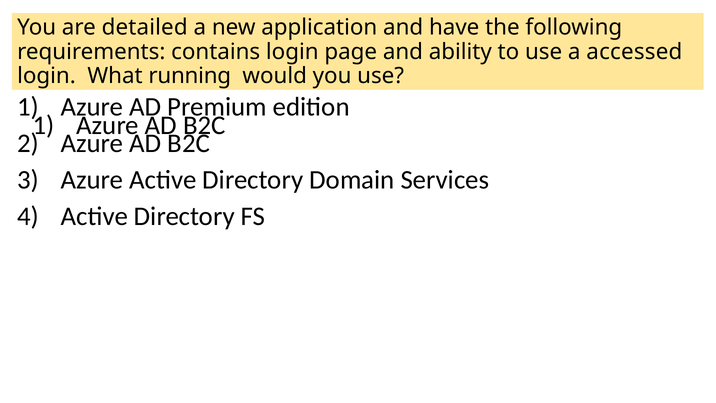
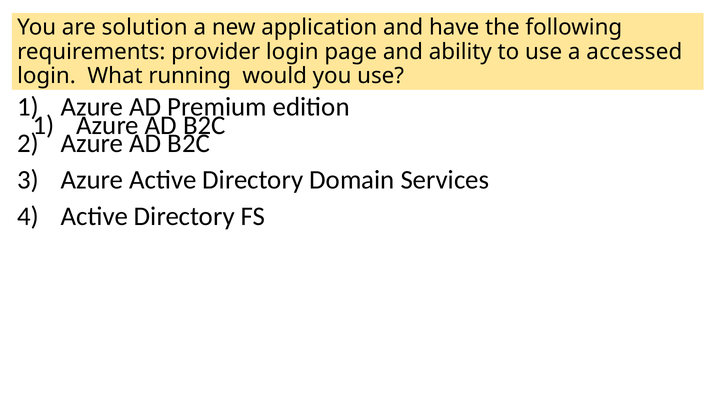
detailed: detailed -> solution (145, 28)
contains: contains -> provider (216, 52)
